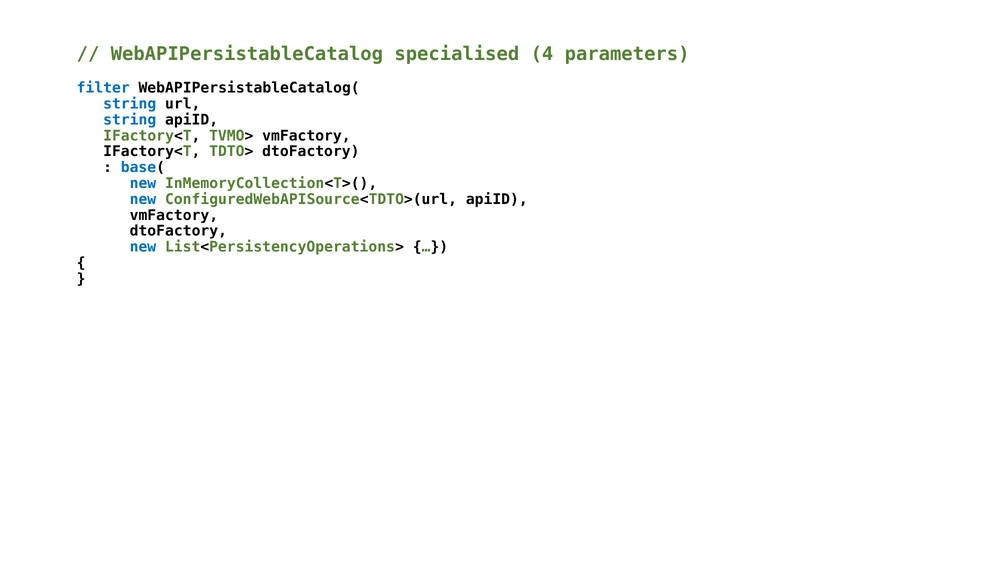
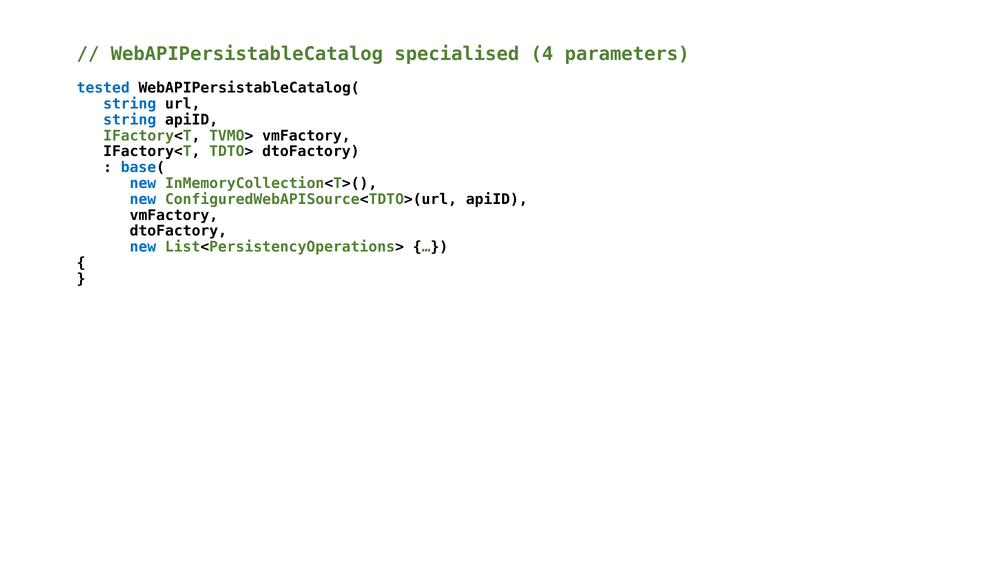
filter: filter -> tested (103, 88)
